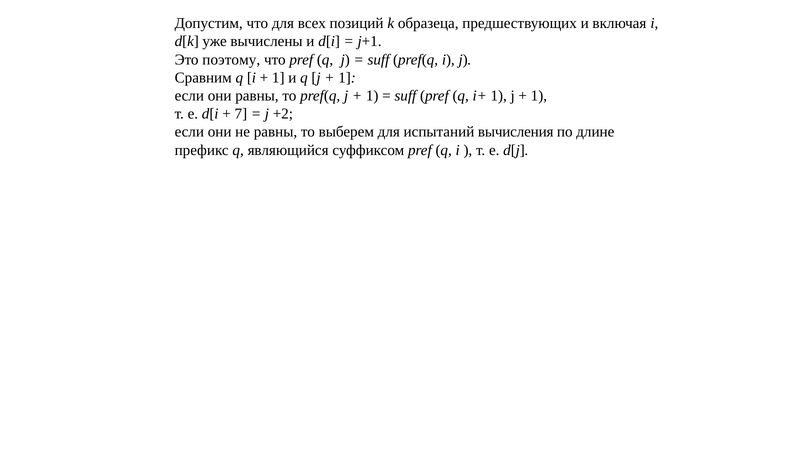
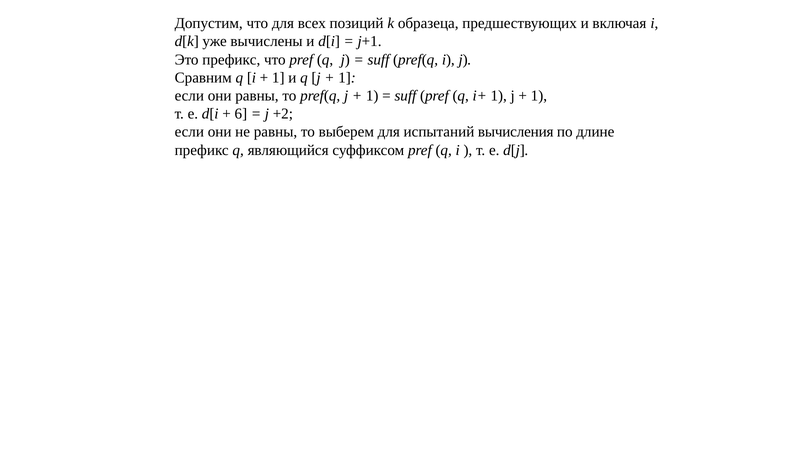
Это поэтому: поэтому -> префикс (231, 60)
7: 7 -> 6 (241, 114)
